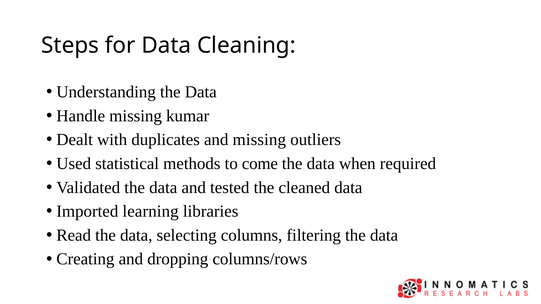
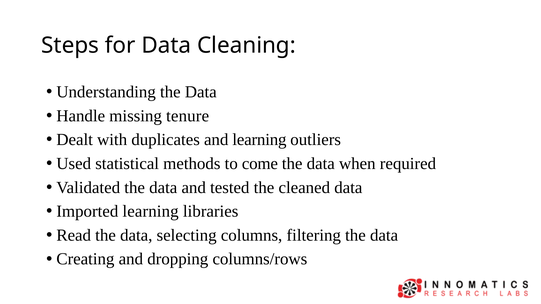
kumar: kumar -> tenure (188, 116)
and missing: missing -> learning (259, 140)
